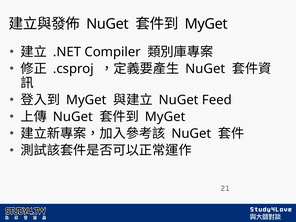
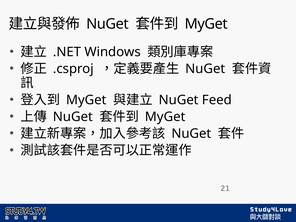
Compiler: Compiler -> Windows (113, 52)
